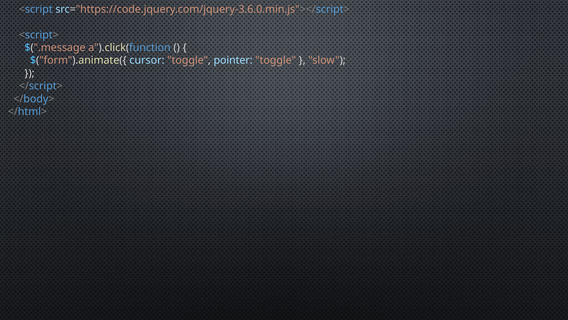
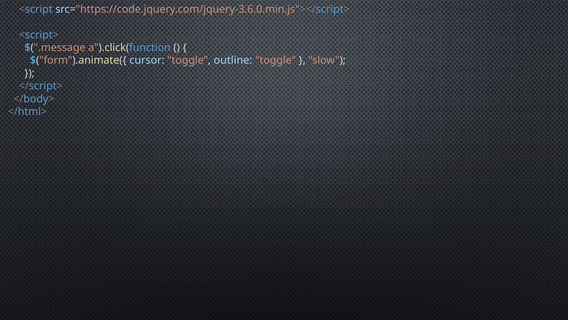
pointer: pointer -> outline (233, 60)
